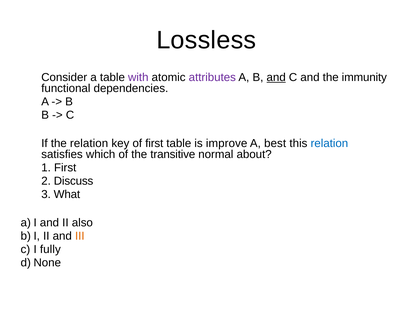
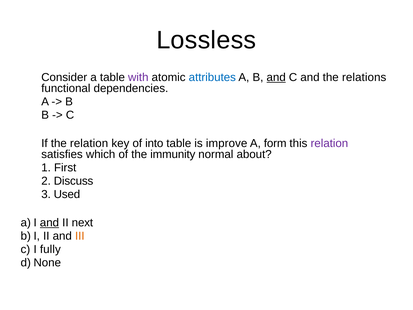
attributes colour: purple -> blue (212, 77)
immunity: immunity -> relations (364, 77)
of first: first -> into (154, 143)
best: best -> form (275, 143)
relation colour: blue -> purple (329, 143)
transitive: transitive -> immunity (173, 154)
What: What -> Used (67, 194)
and underline: none -> present (49, 223)
also: also -> next (82, 223)
